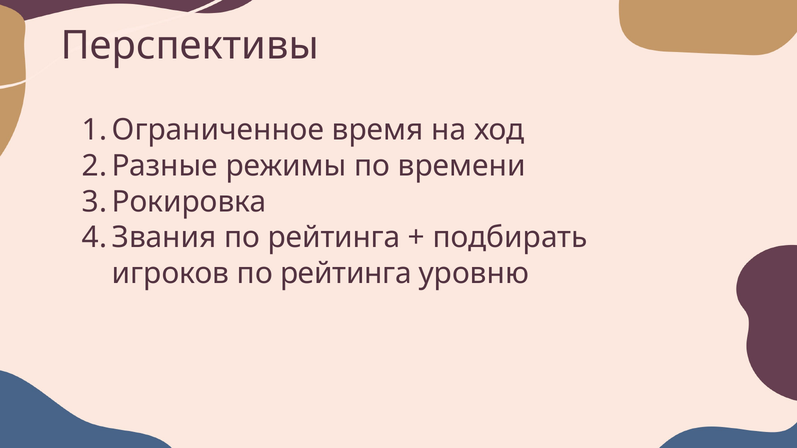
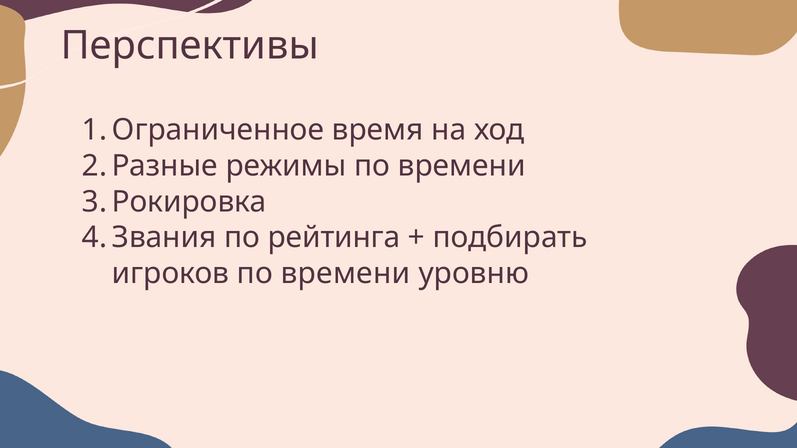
игроков по рейтинга: рейтинга -> времени (346, 274)
